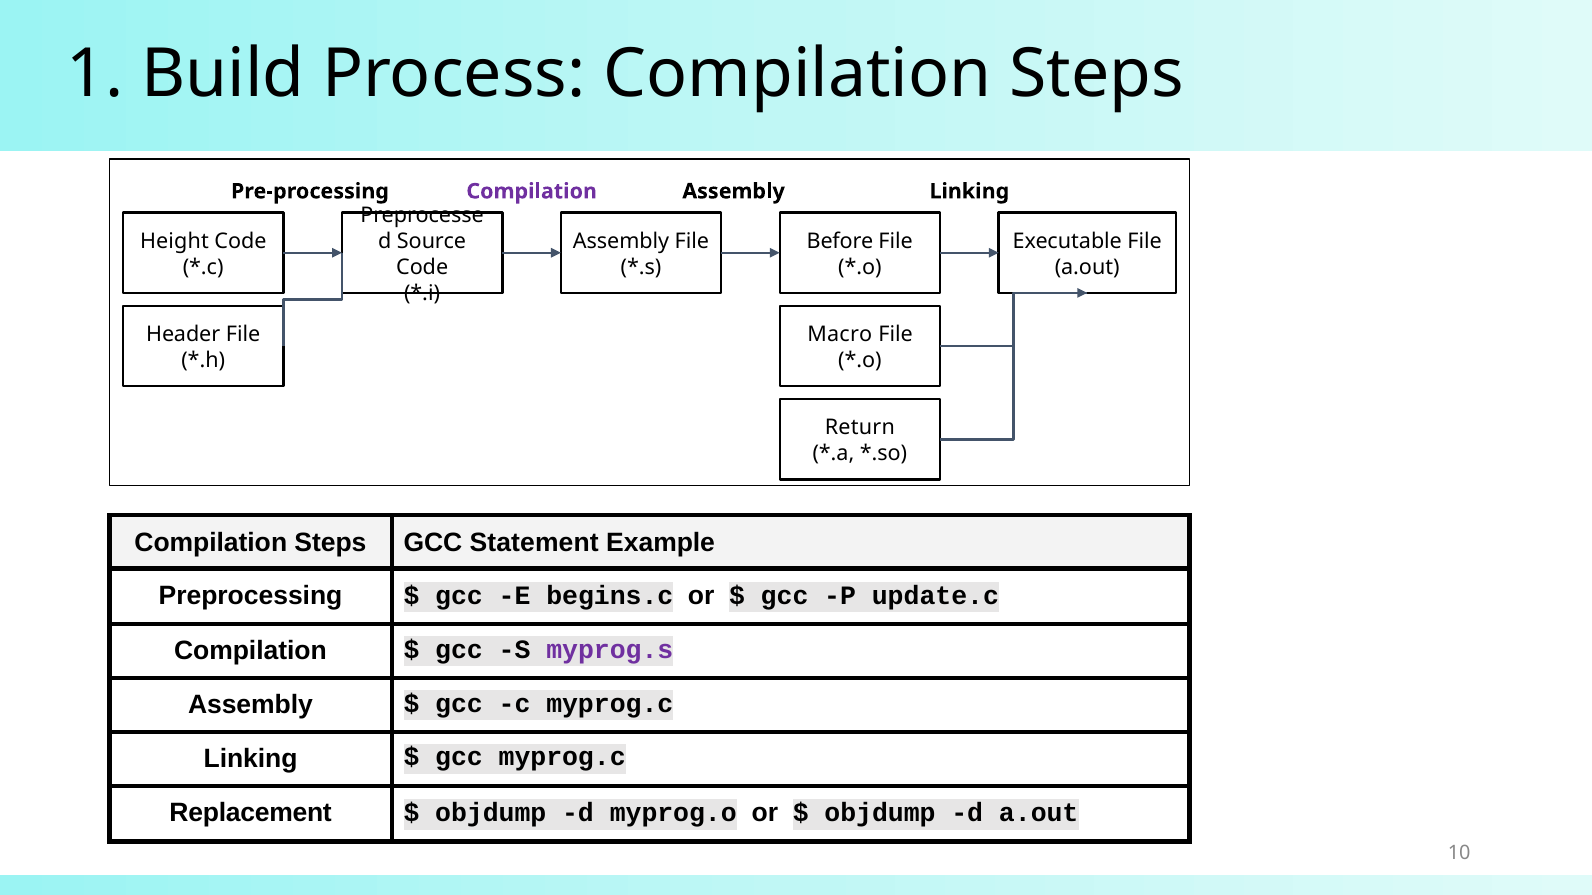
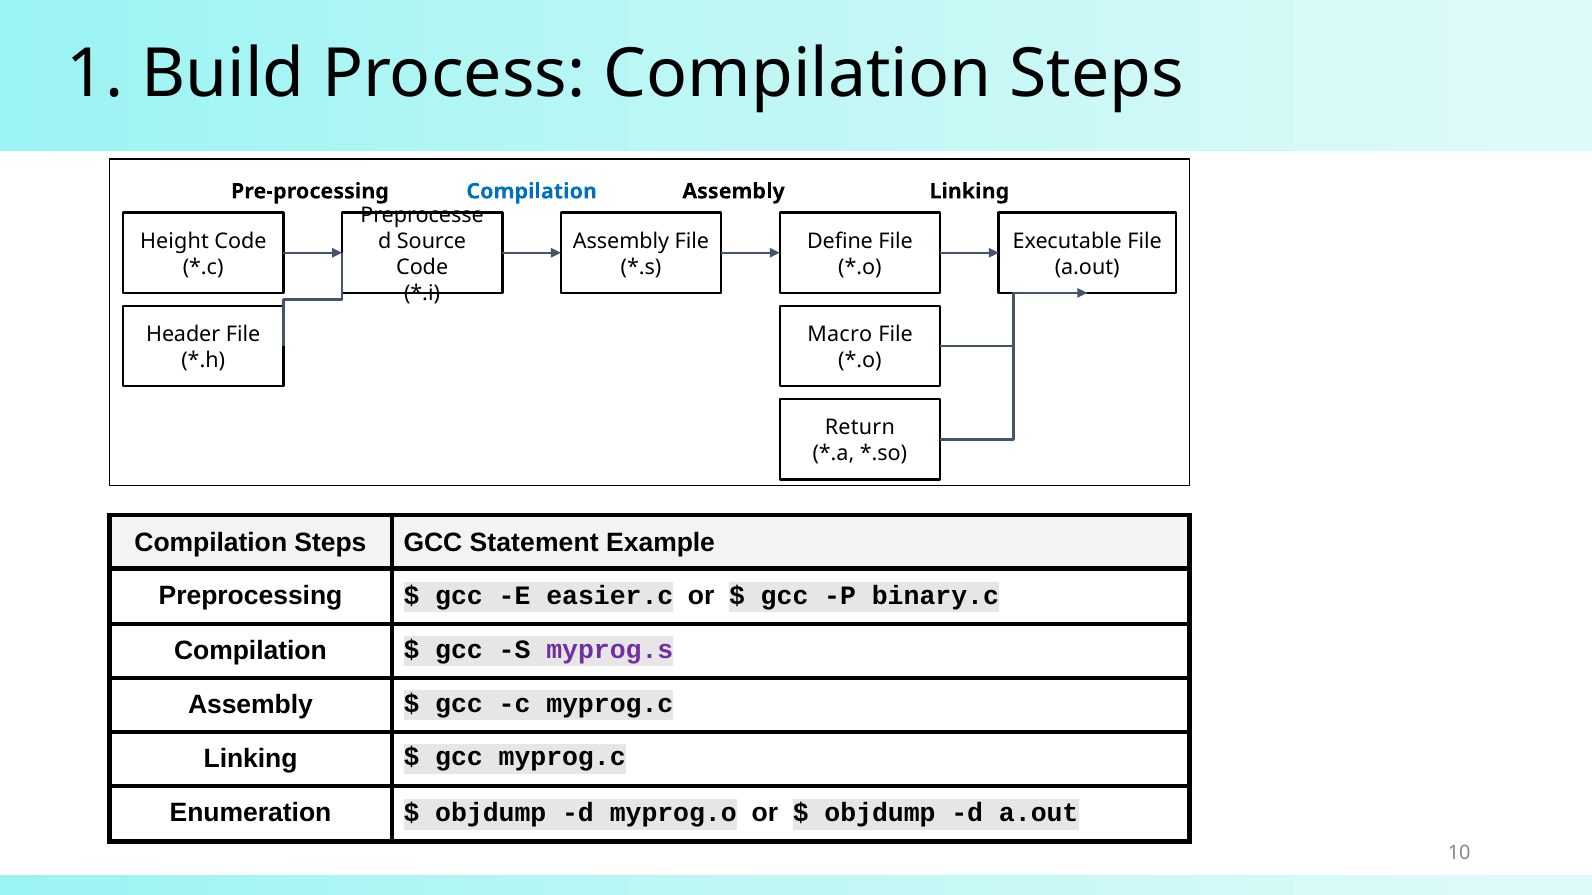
Compilation colour: purple -> blue (532, 191)
Before: Before -> Define (840, 241)
begins.c: begins.c -> easier.c (610, 596)
update.c: update.c -> binary.c (935, 596)
Replacement: Replacement -> Enumeration (251, 813)
